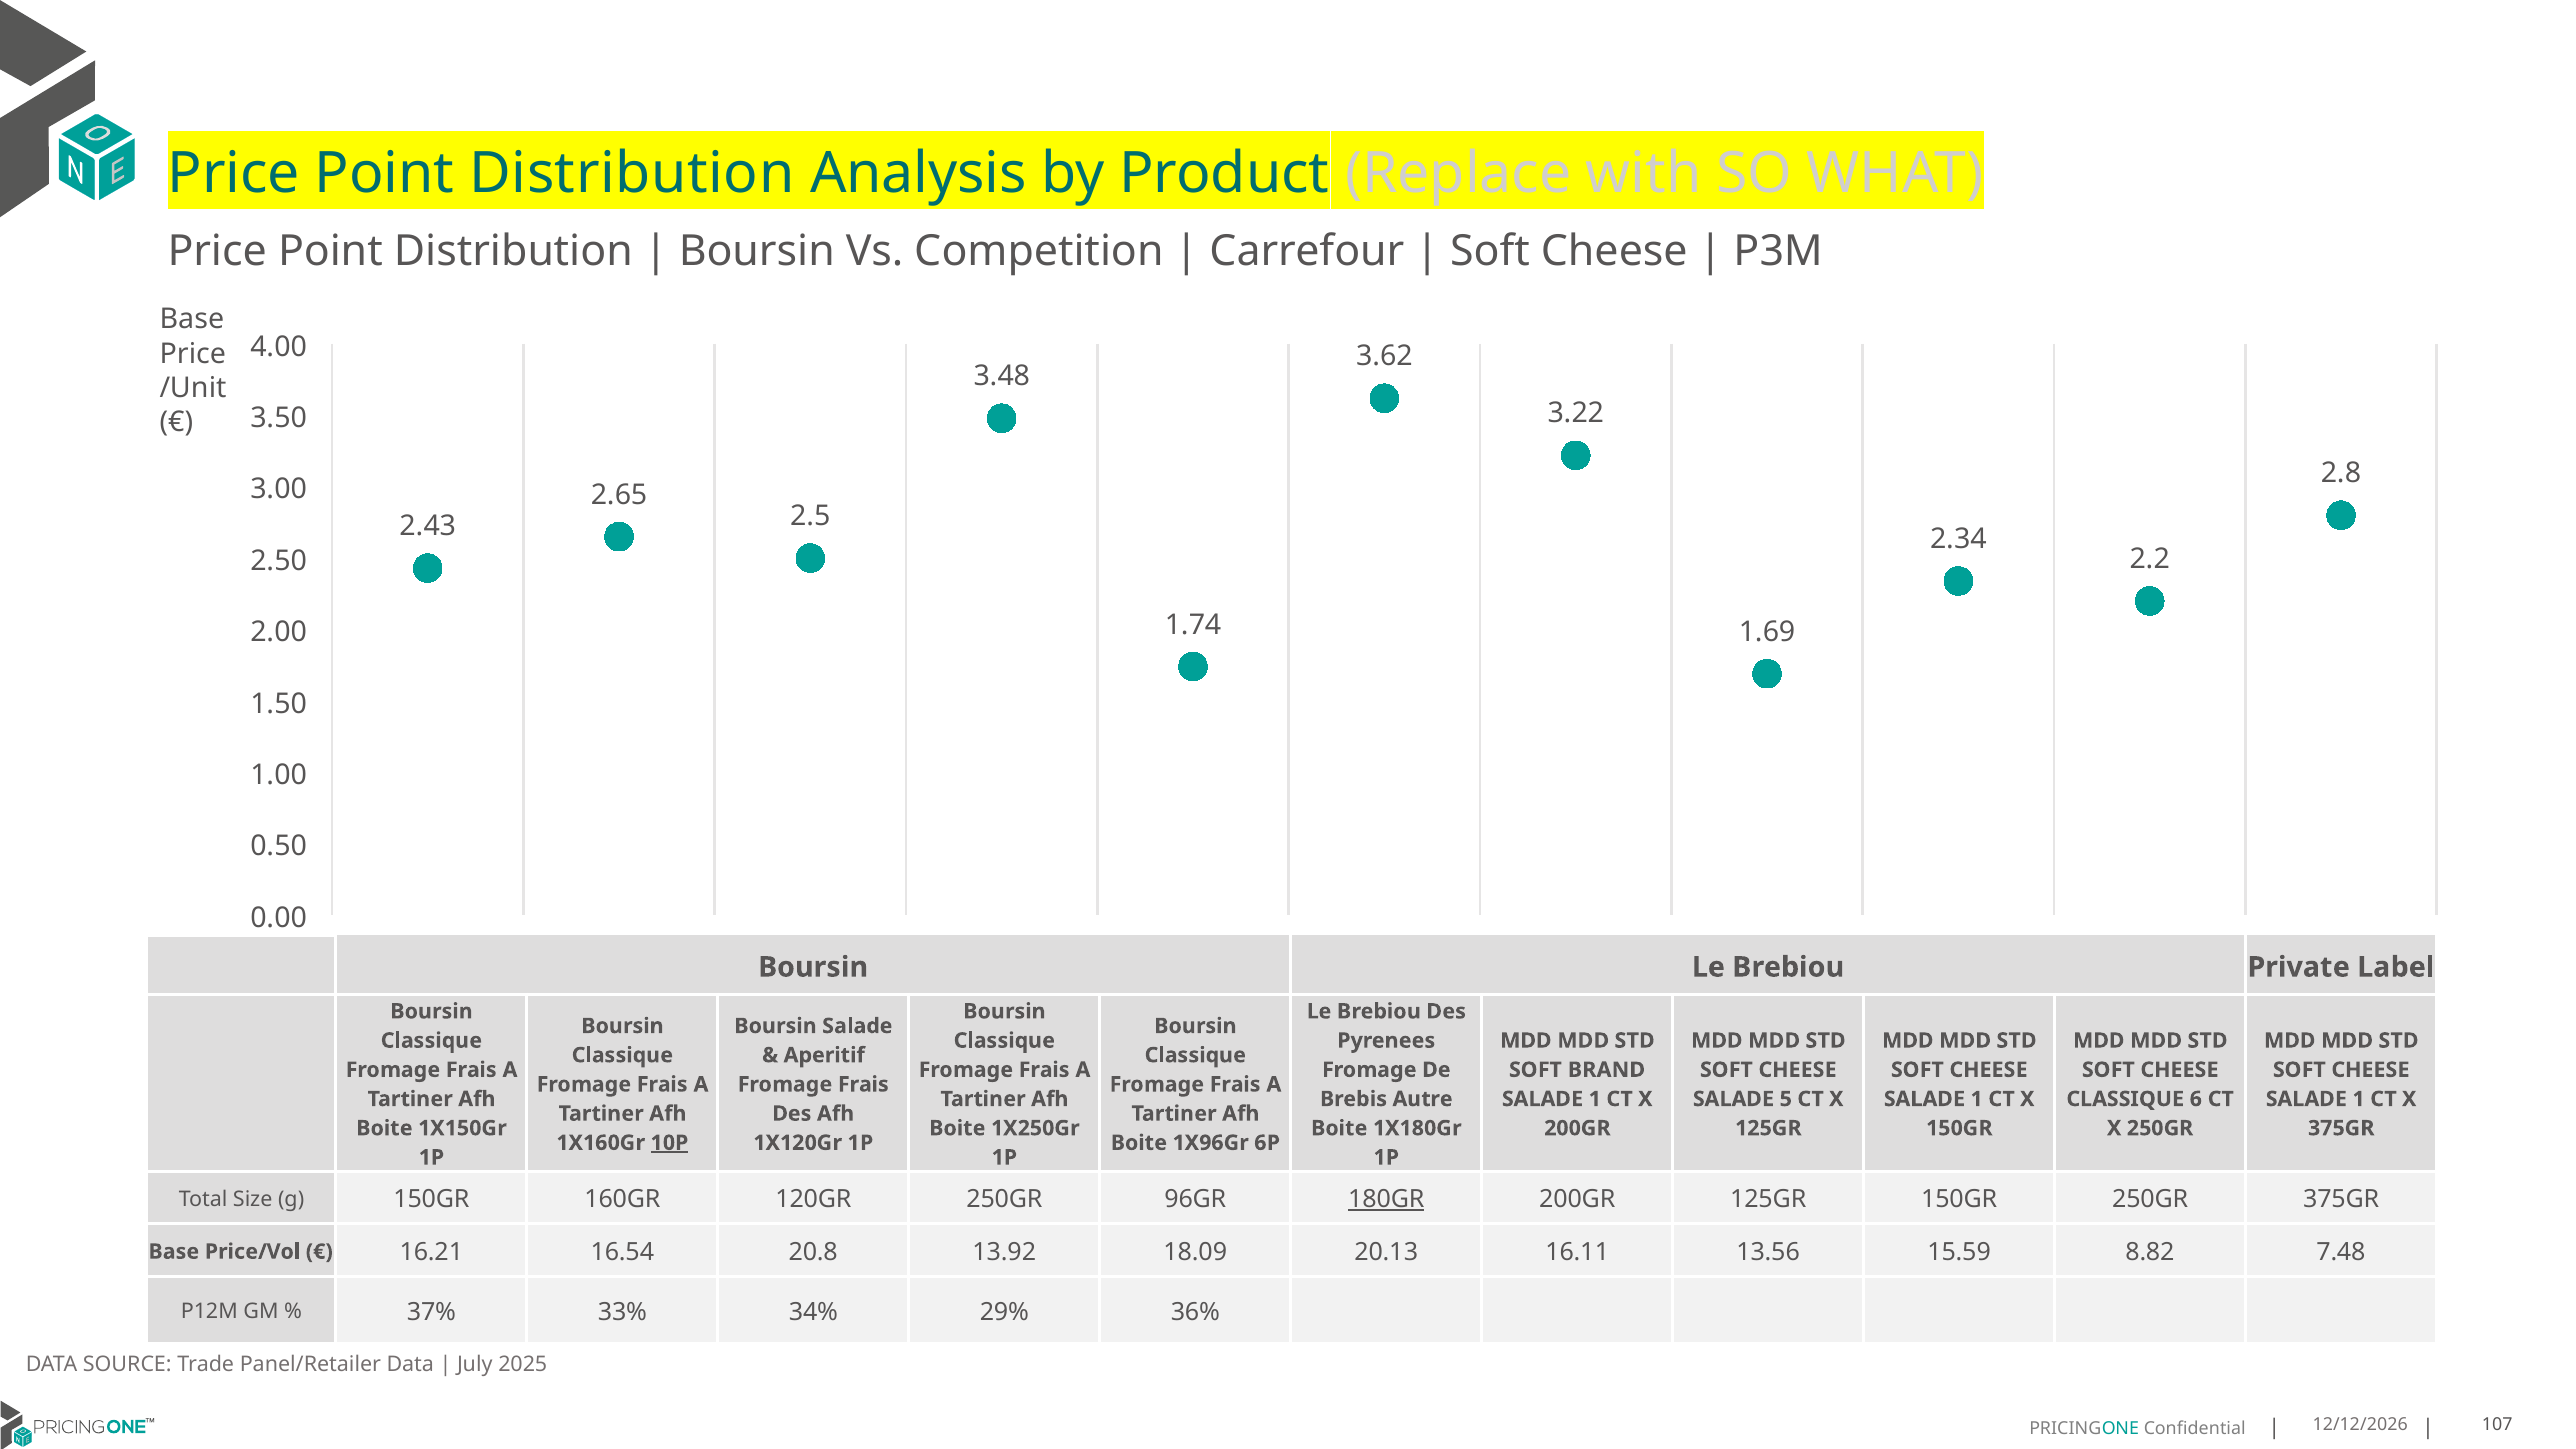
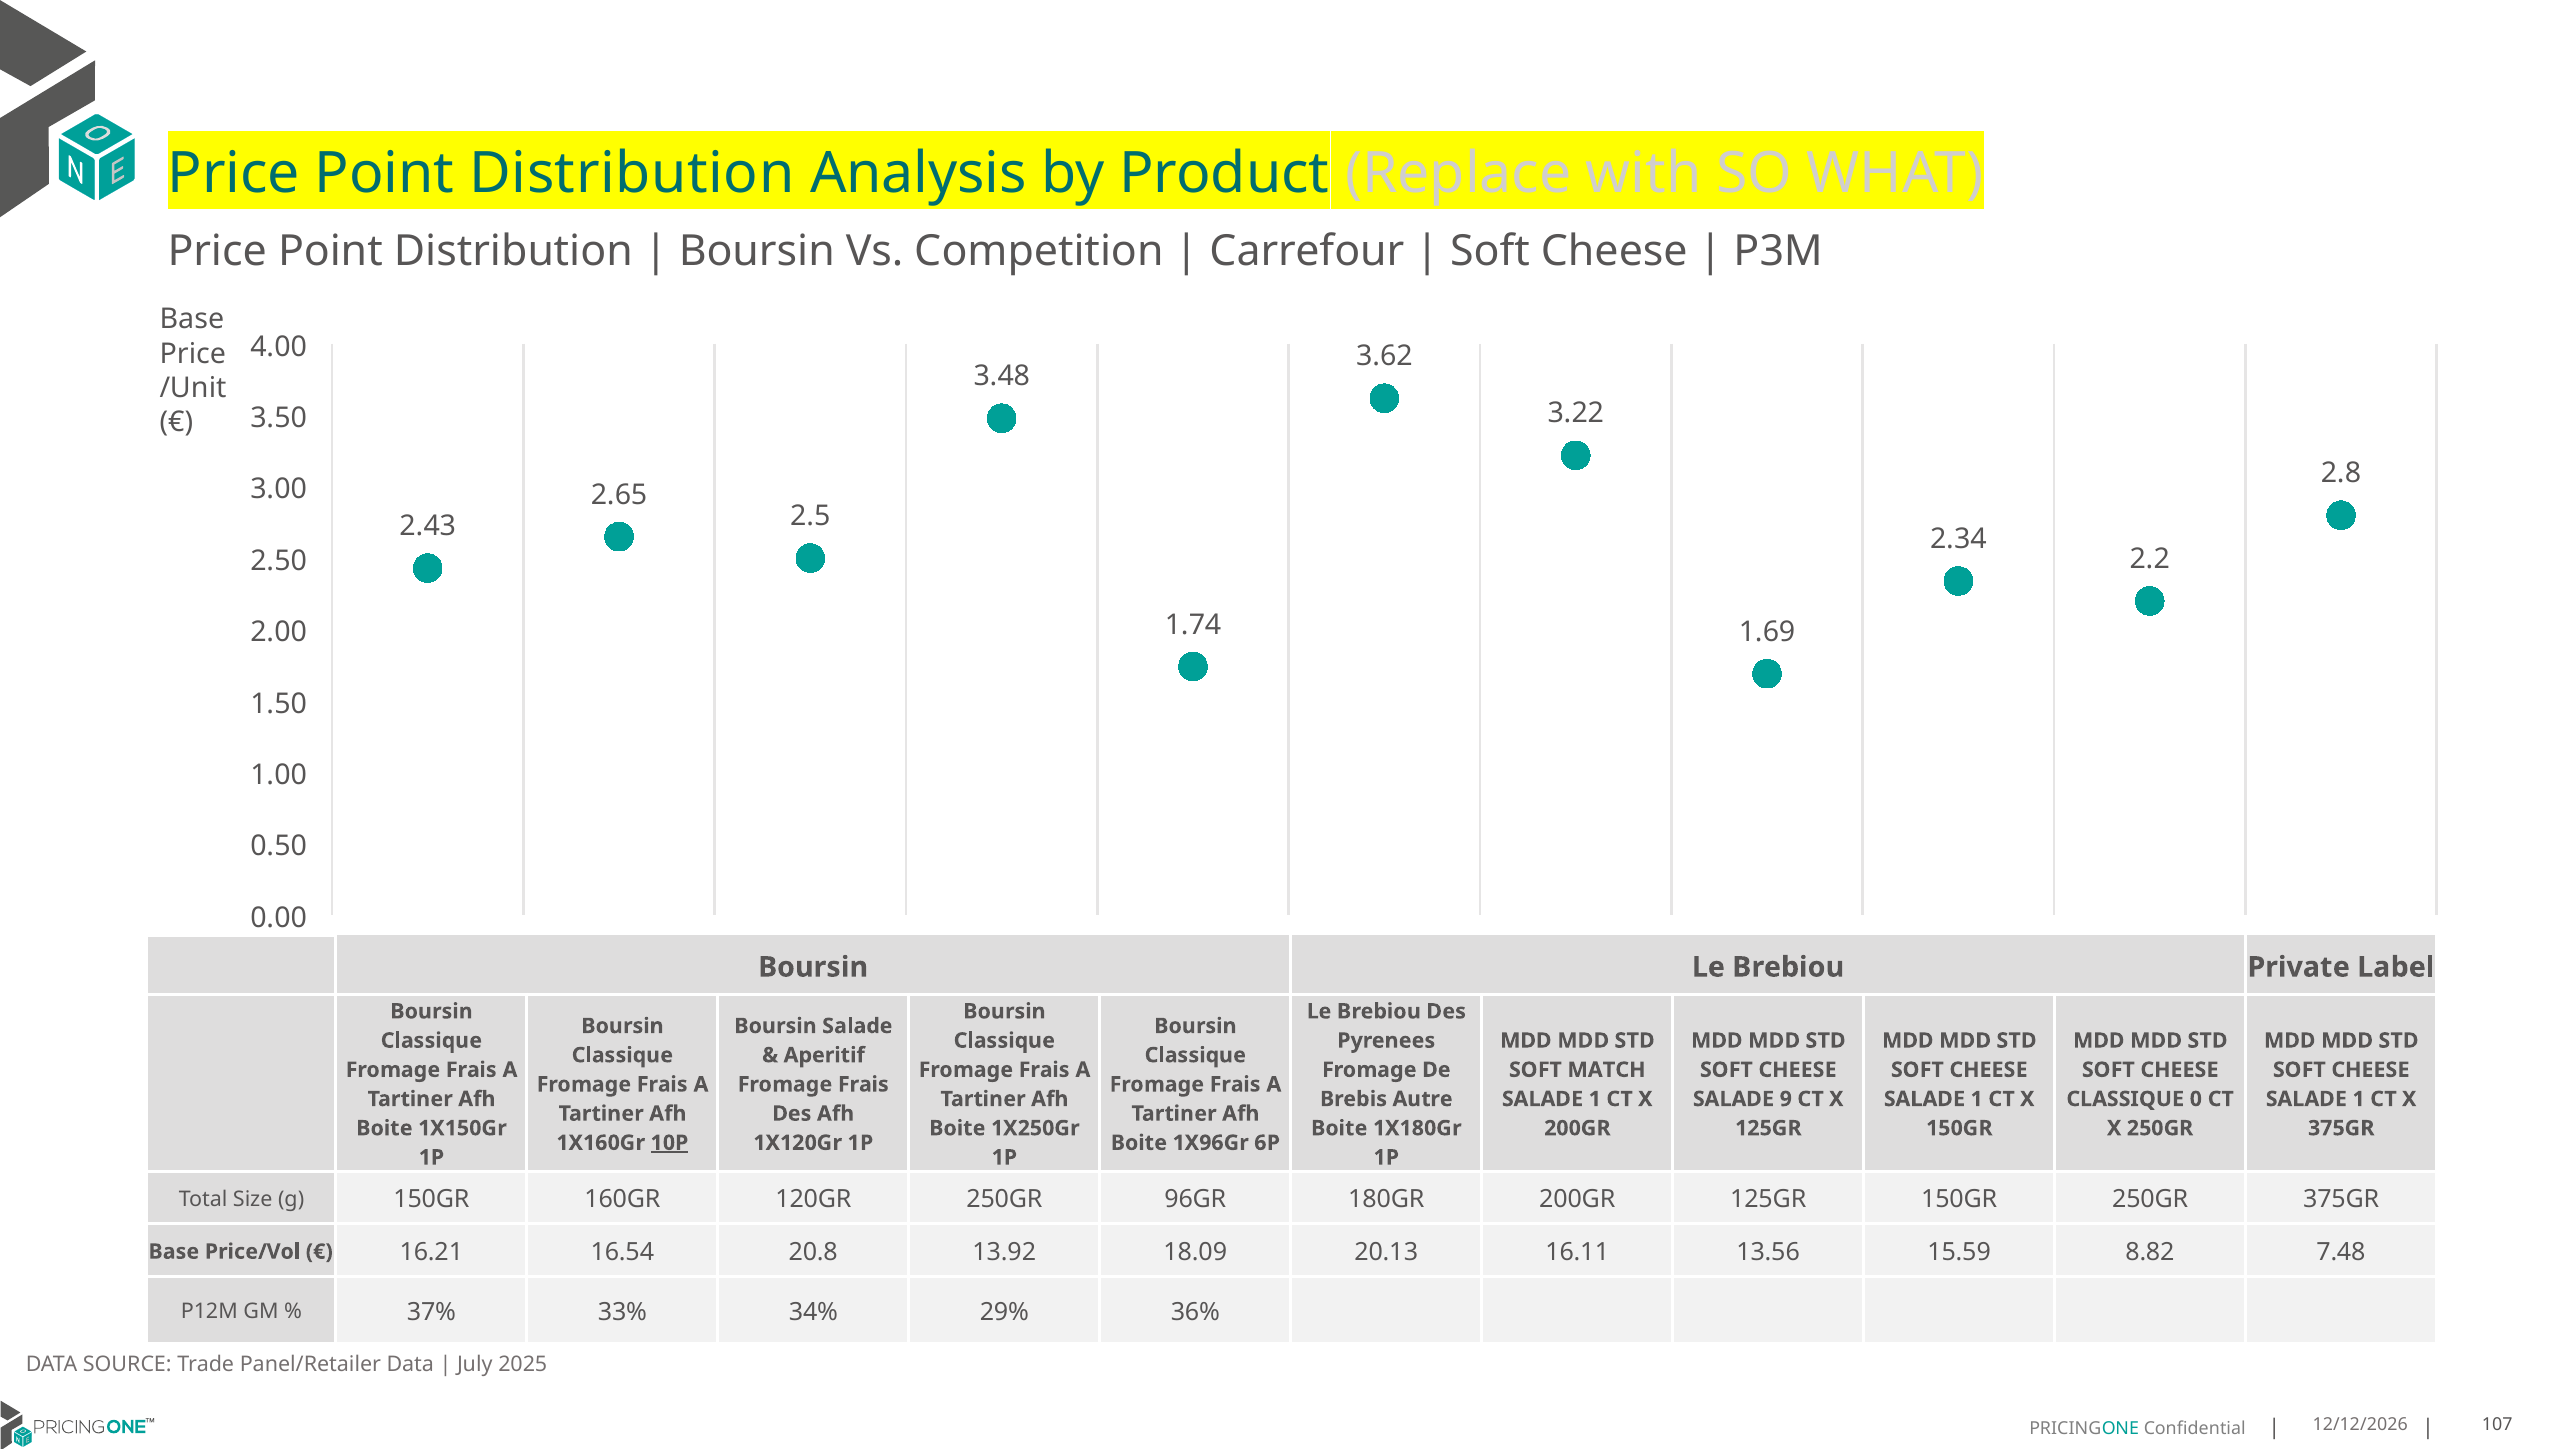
BRAND: BRAND -> MATCH (1607, 1070)
5: 5 -> 9 (1786, 1099)
6: 6 -> 0 (2196, 1099)
180GR underline: present -> none (1386, 1200)
